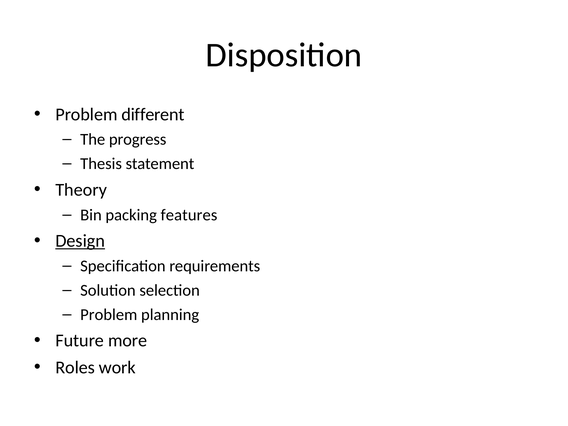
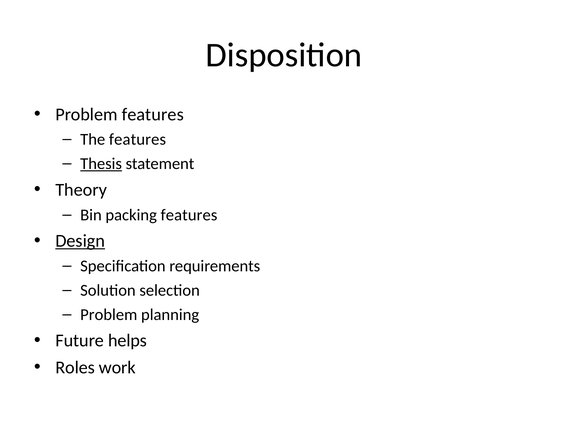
Problem different: different -> features (153, 114)
The progress: progress -> features (137, 140)
Thesis underline: none -> present (101, 164)
more: more -> helps (128, 341)
